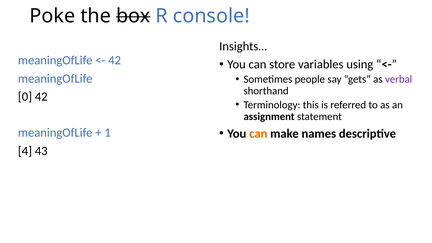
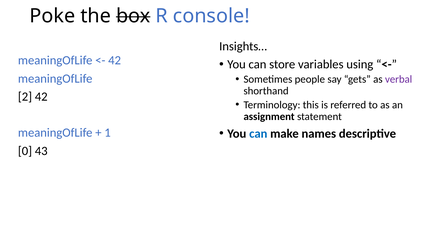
0: 0 -> 2 (25, 97)
can colour: orange -> blue (258, 134)
4: 4 -> 0 (25, 151)
